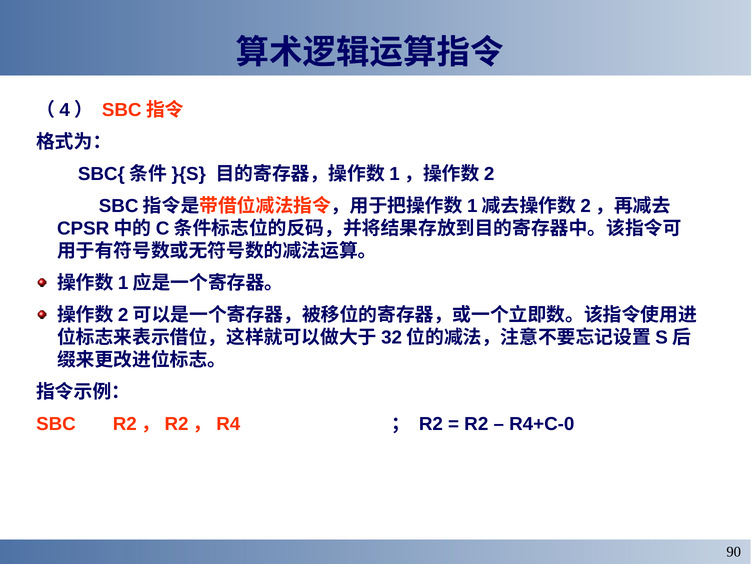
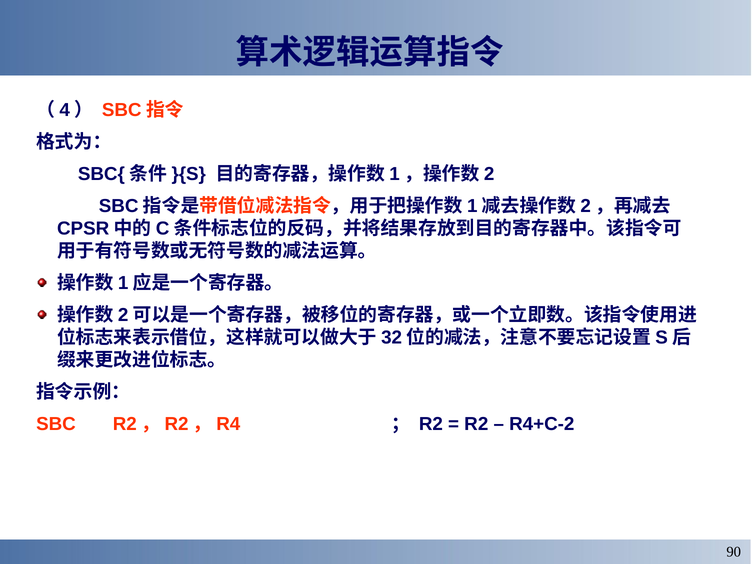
R4+C-0: R4+C-0 -> R4+C-2 (542, 424)
